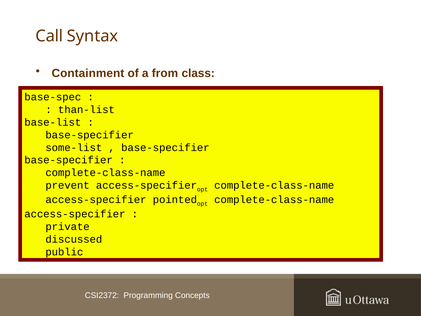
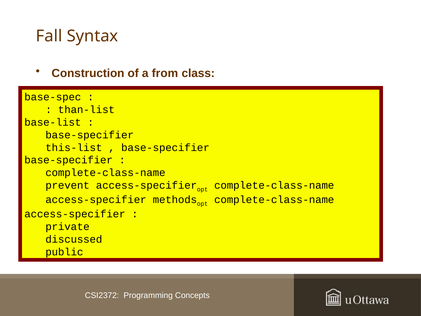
Call: Call -> Fall (49, 36)
Containment: Containment -> Construction (88, 73)
some-list: some-list -> this-list (74, 147)
pointed: pointed -> methods (175, 200)
